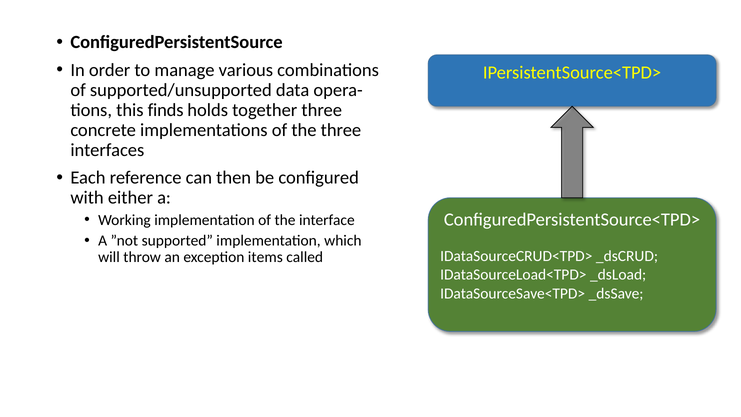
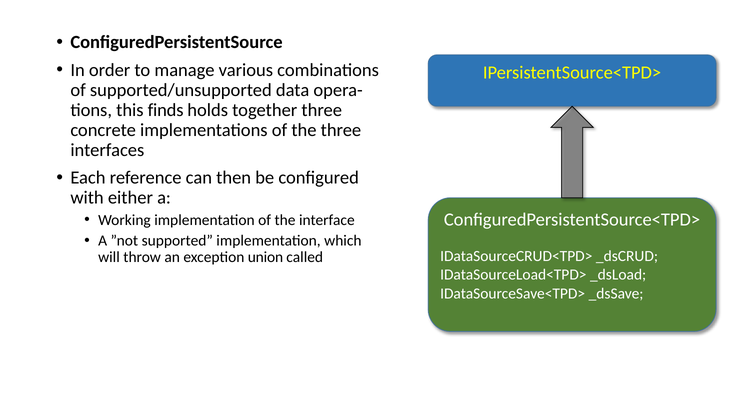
items: items -> union (265, 257)
